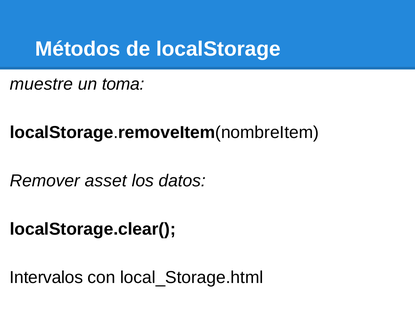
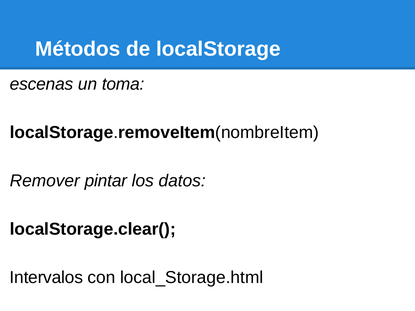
muestre: muestre -> escenas (41, 84)
asset: asset -> pintar (106, 181)
